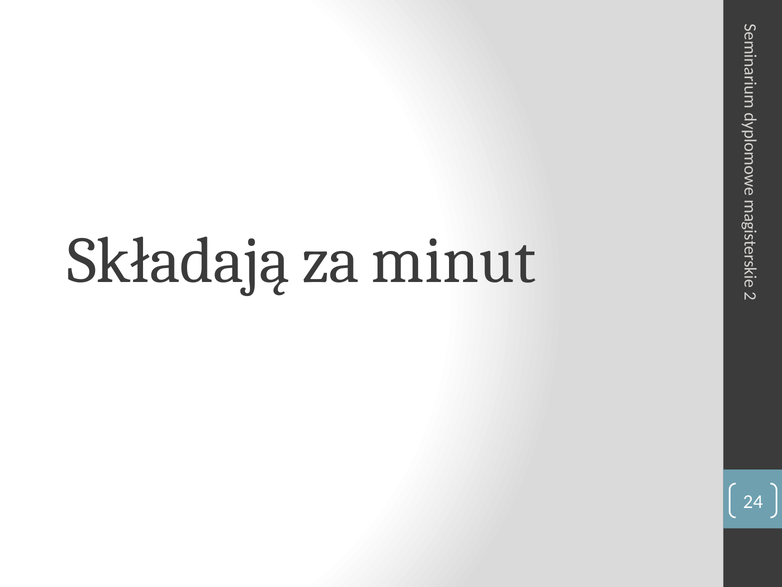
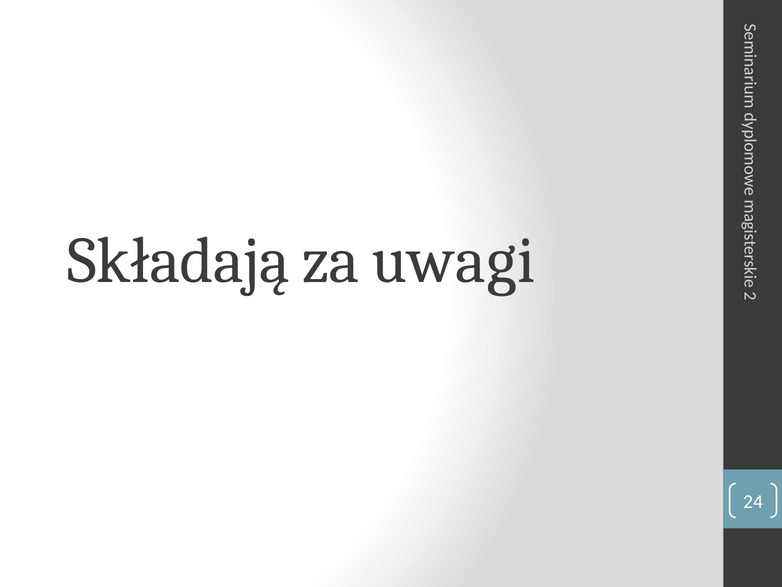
minut: minut -> uwagi (453, 260)
